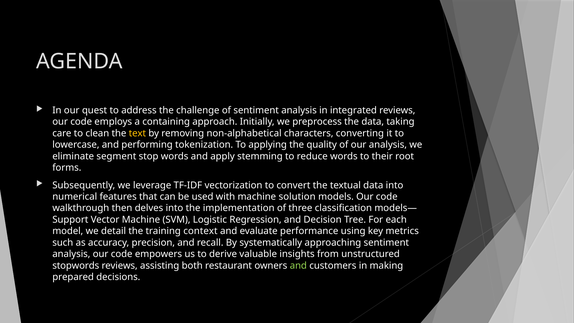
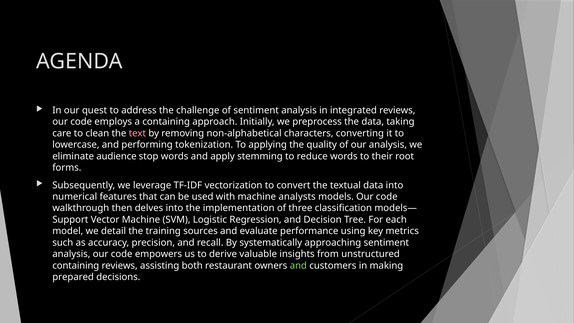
text colour: yellow -> pink (137, 133)
segment: segment -> audience (116, 156)
solution: solution -> analysts (297, 197)
context: context -> sources (201, 231)
stopwords: stopwords -> containing (76, 265)
